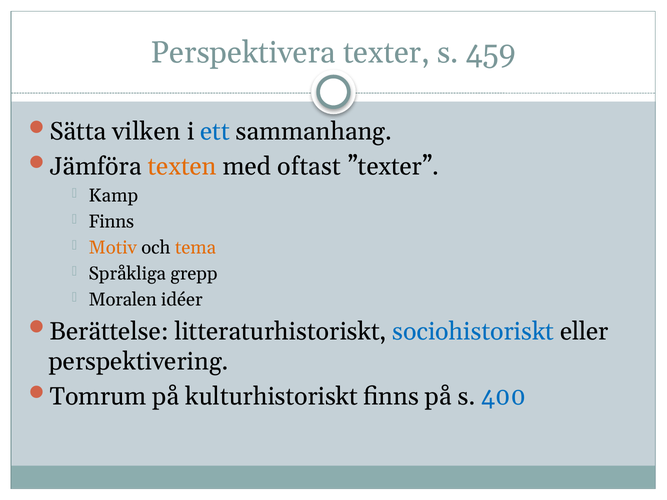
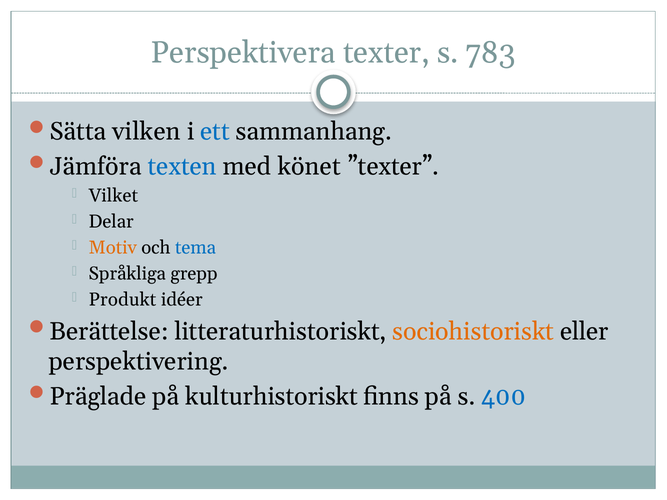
459: 459 -> 783 (491, 53)
texten colour: orange -> blue (182, 167)
oftast: oftast -> könet (309, 167)
Kamp: Kamp -> Vilket (113, 196)
Finns: Finns -> Delar (111, 222)
tema colour: orange -> blue (196, 248)
Moralen: Moralen -> Produkt (122, 300)
sociohistoriskt colour: blue -> orange (473, 331)
Tomrum: Tomrum -> Präglade (98, 397)
